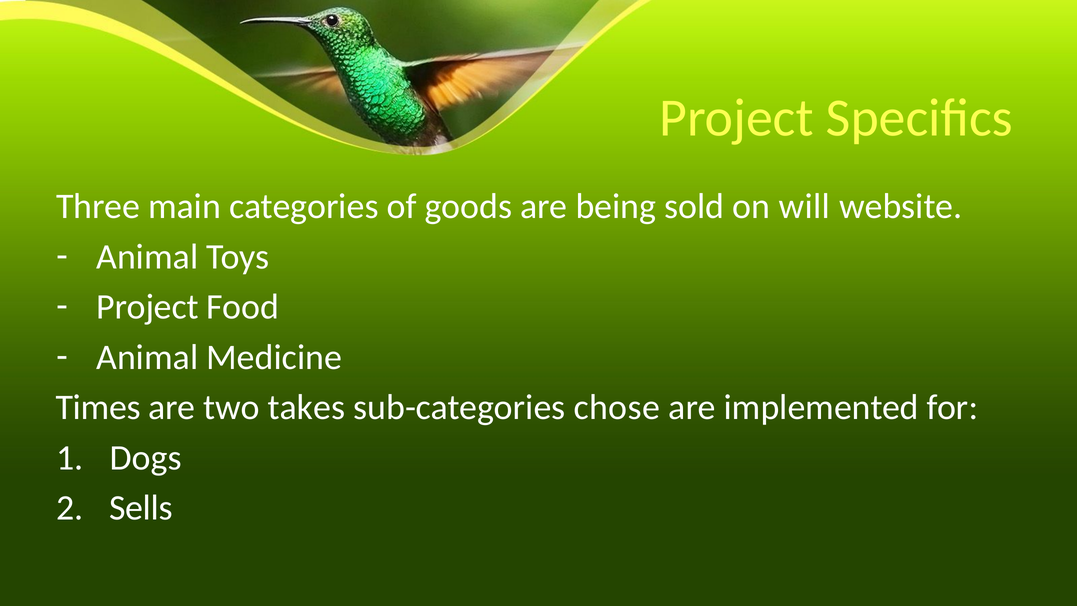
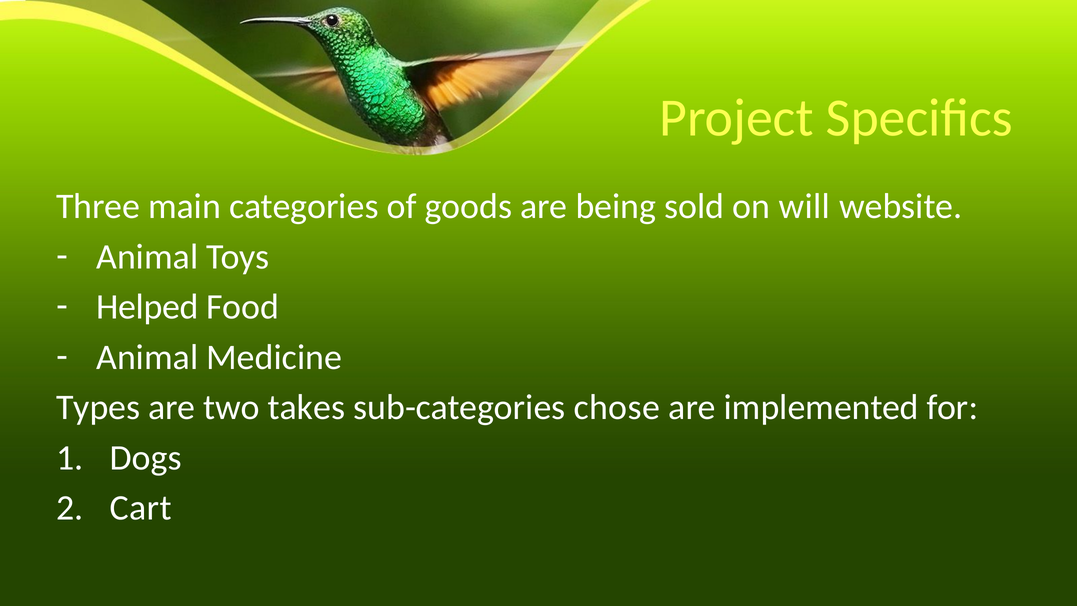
Project: Project -> Helped (148, 307)
Times: Times -> Types (98, 407)
Sells: Sells -> Cart (141, 508)
